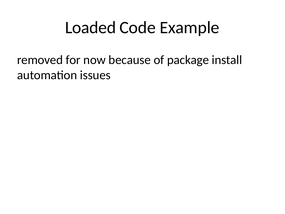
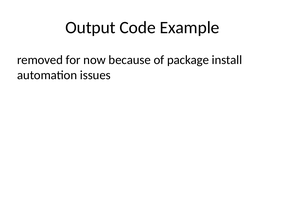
Loaded: Loaded -> Output (90, 28)
